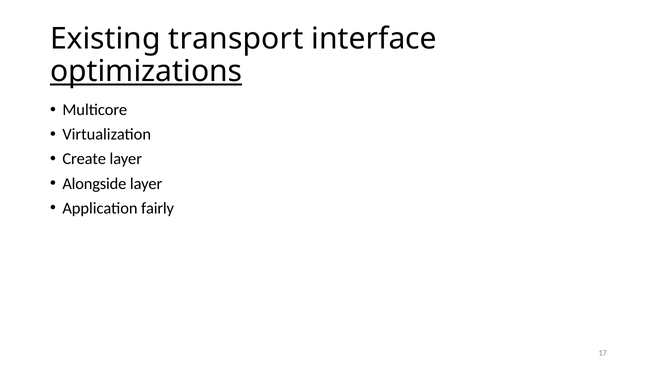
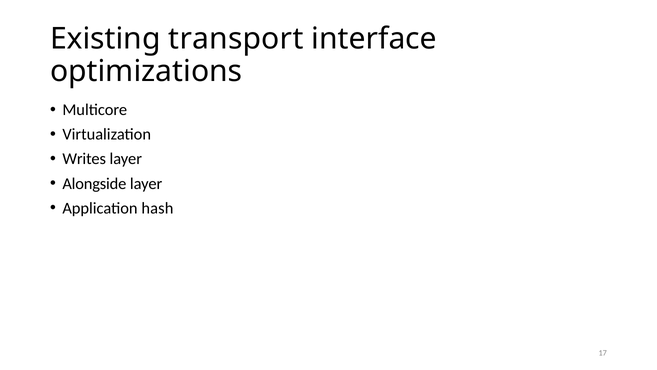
optimizations underline: present -> none (146, 71)
Create: Create -> Writes (84, 159)
fairly: fairly -> hash (157, 208)
